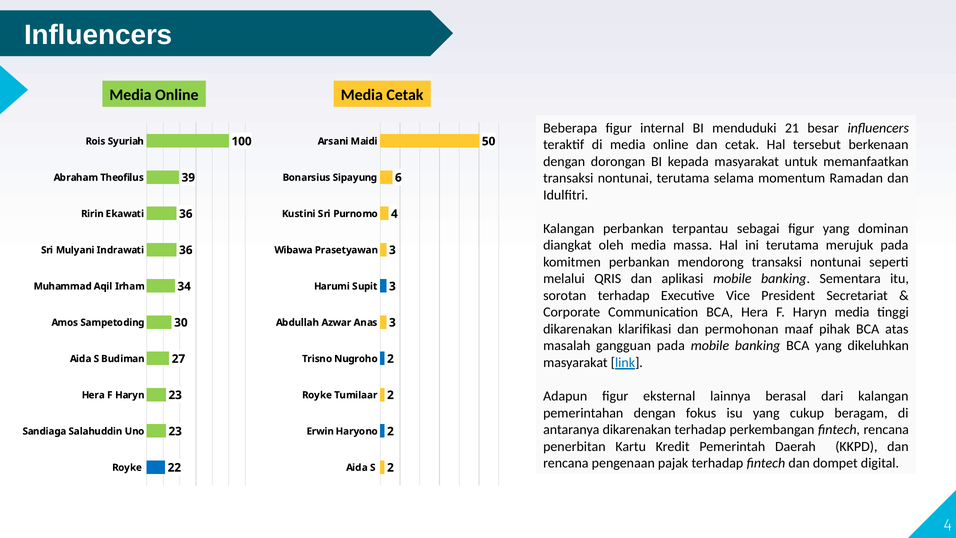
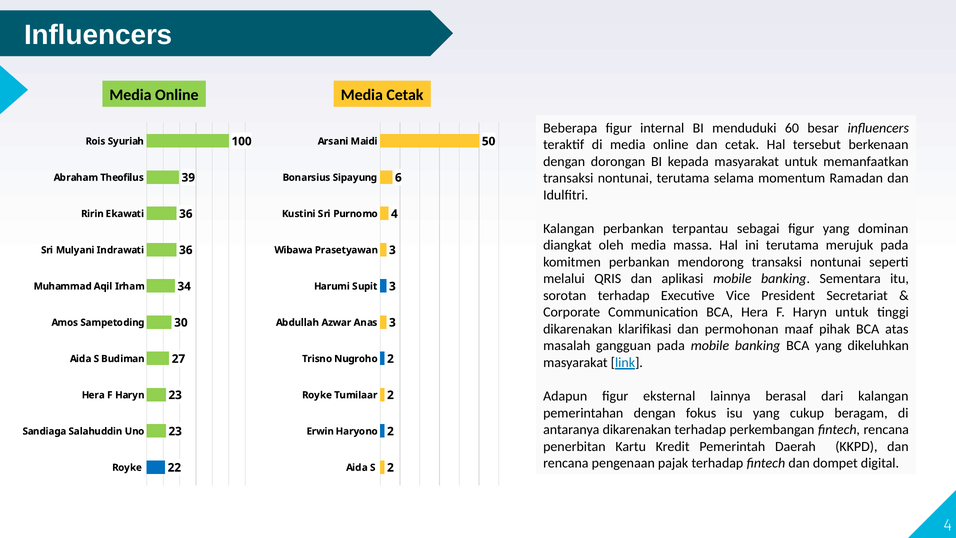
21: 21 -> 60 (792, 128)
Haryn media: media -> untuk (852, 312)
